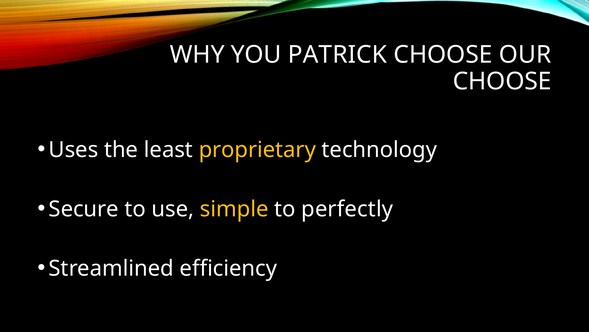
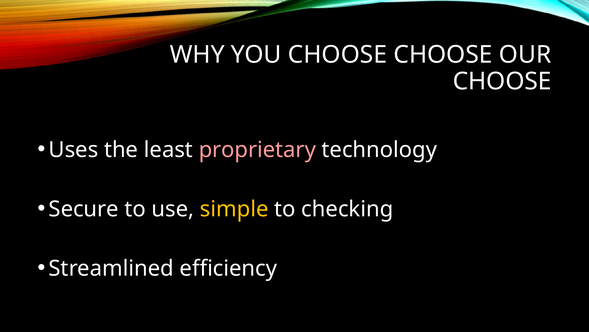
YOU PATRICK: PATRICK -> CHOOSE (337, 55)
proprietary colour: yellow -> pink (257, 150)
perfectly: perfectly -> checking (347, 209)
